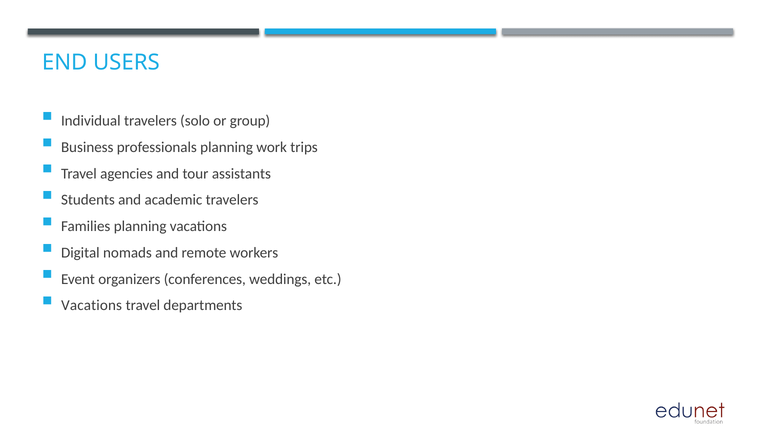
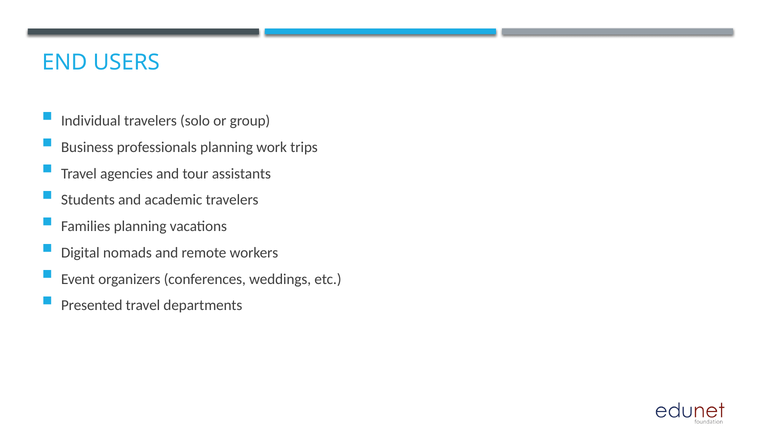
Vacations: Vacations -> Presented (92, 306)
